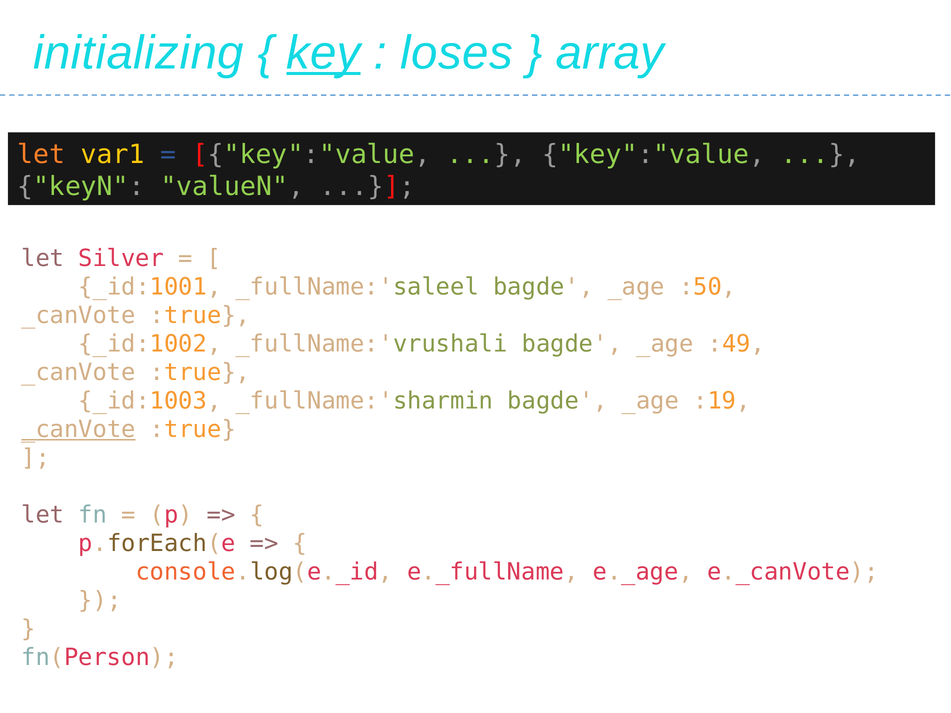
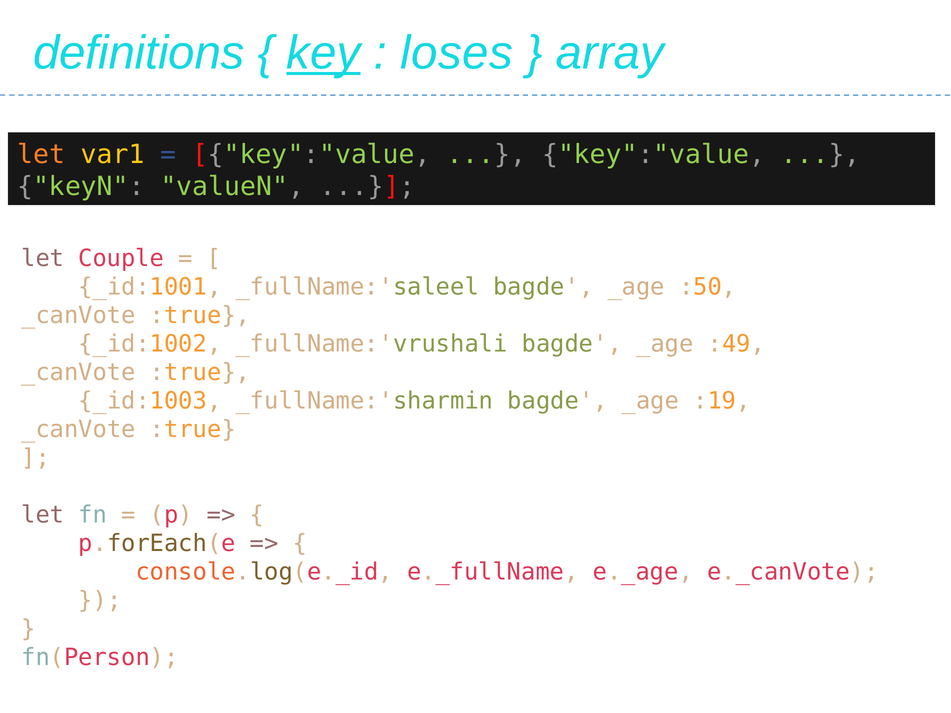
initializing: initializing -> definitions (139, 53)
Silver: Silver -> Couple (121, 258)
_canVote underline: present -> none (78, 430)
